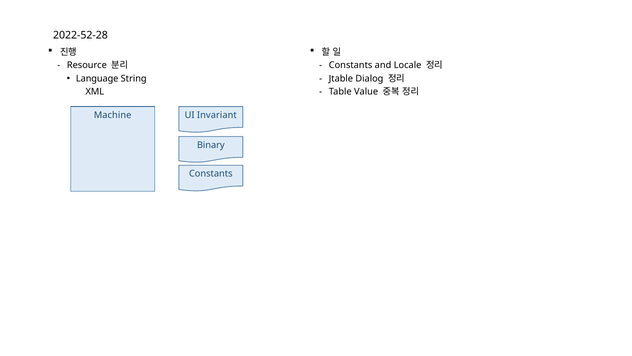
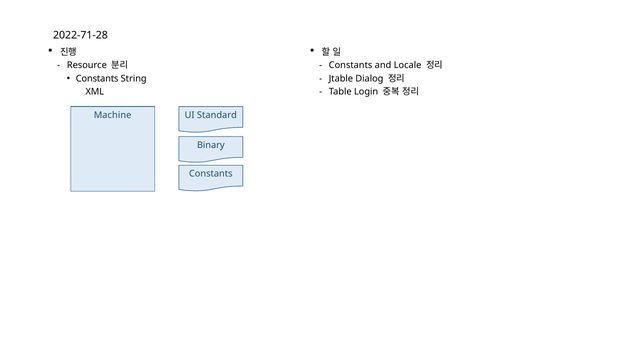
2022-52-28: 2022-52-28 -> 2022-71-28 (80, 35)
Language: Language -> Constants (97, 79)
Value: Value -> Login (366, 92)
Invariant: Invariant -> Standard (217, 115)
